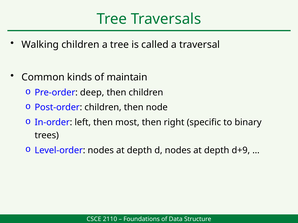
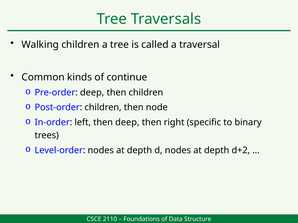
maintain: maintain -> continue (127, 77)
then most: most -> deep (127, 123)
d+9: d+9 -> d+2 (241, 151)
